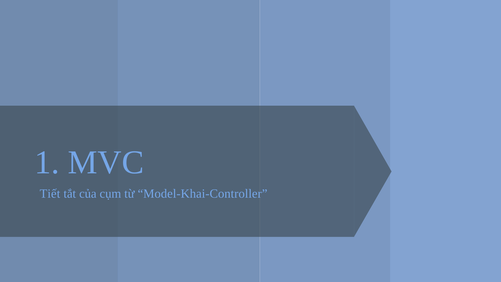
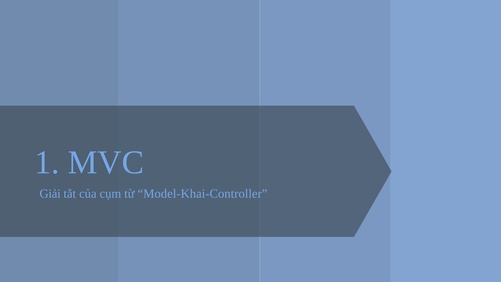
Tiết: Tiết -> Giải (50, 194)
